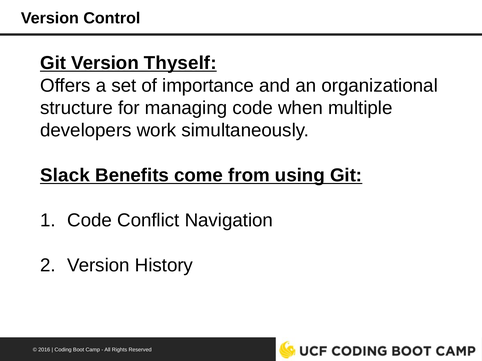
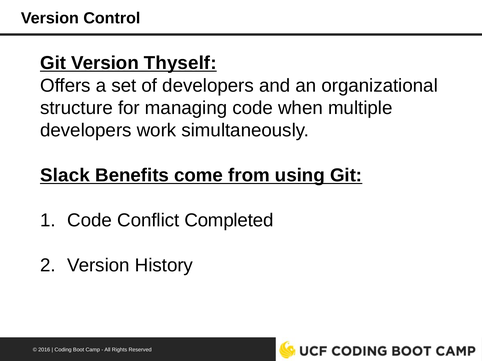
of importance: importance -> developers (208, 86)
Navigation: Navigation -> Completed (229, 221)
